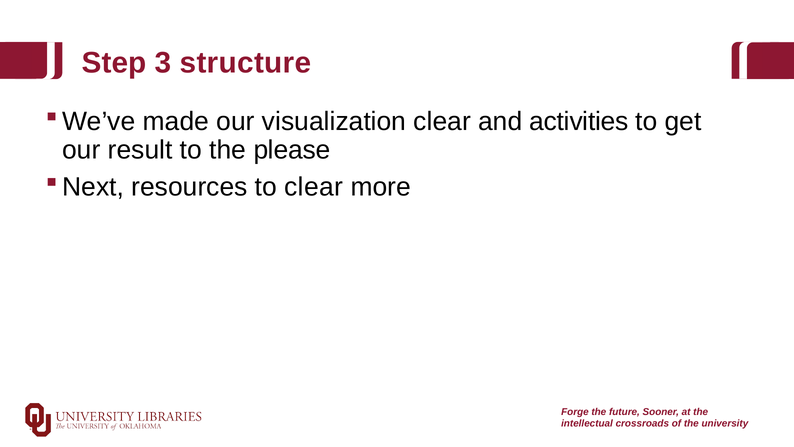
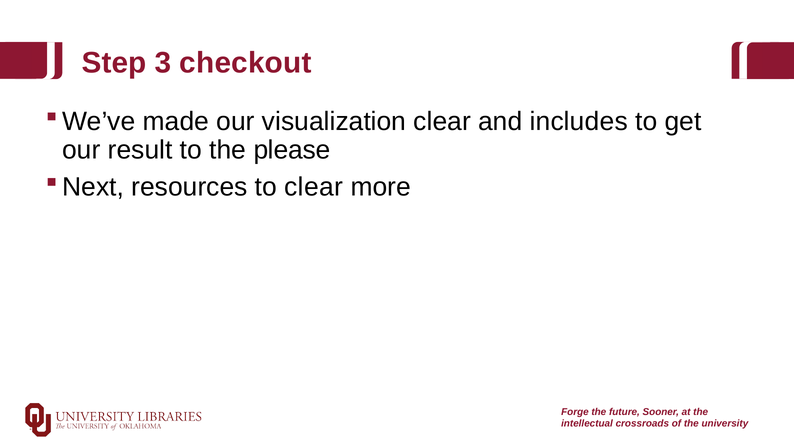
structure: structure -> checkout (245, 63)
activities: activities -> includes (579, 121)
